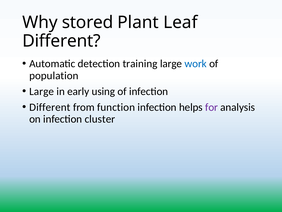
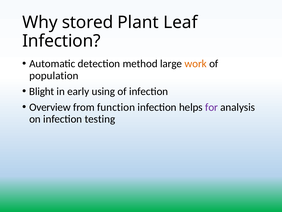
Different: Different -> Infection (61, 41)
training: training -> method (140, 64)
work colour: blue -> orange (196, 64)
Large: Large -> Blight (42, 91)
Different: Different -> Overview (50, 107)
cluster: cluster -> testing (100, 119)
